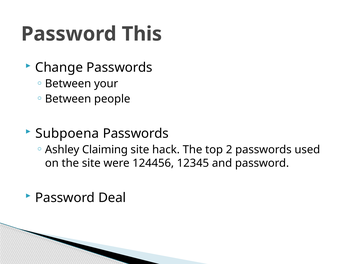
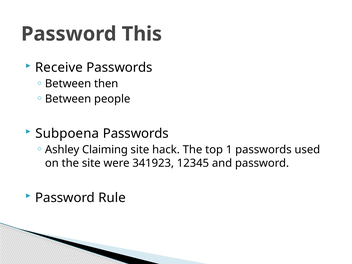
Change: Change -> Receive (59, 68)
your: your -> then (106, 84)
2: 2 -> 1 (229, 150)
124456: 124456 -> 341923 (153, 163)
Deal: Deal -> Rule (112, 198)
